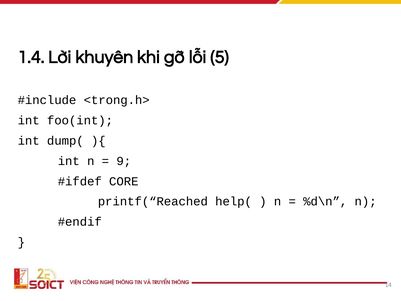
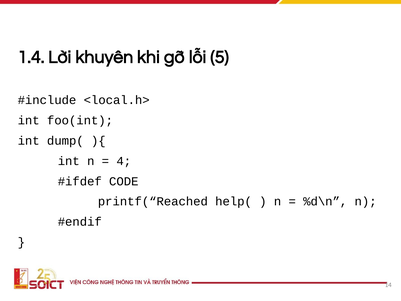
<trong.h>: <trong.h> -> <local.h> (117, 100)
9: 9 -> 4 (124, 161)
CORE: CORE -> CODE (124, 181)
